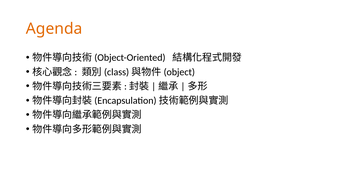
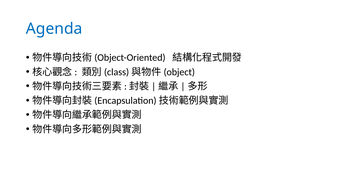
Agenda colour: orange -> blue (54, 29)
